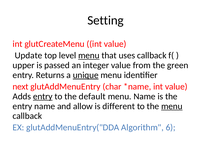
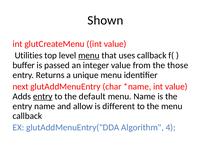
Setting: Setting -> Shown (105, 20)
Update: Update -> Utilities (29, 56)
upper: upper -> buffer (24, 65)
green: green -> those (178, 65)
unique underline: present -> none (86, 75)
menu underline: present -> none (172, 106)
6: 6 -> 4 (171, 128)
